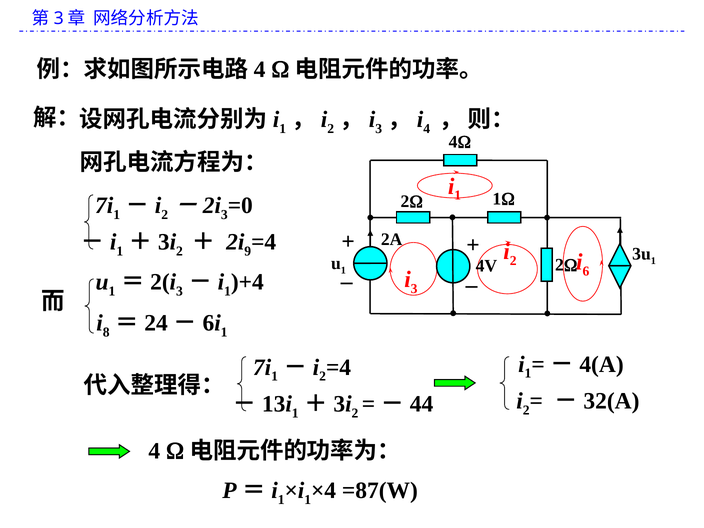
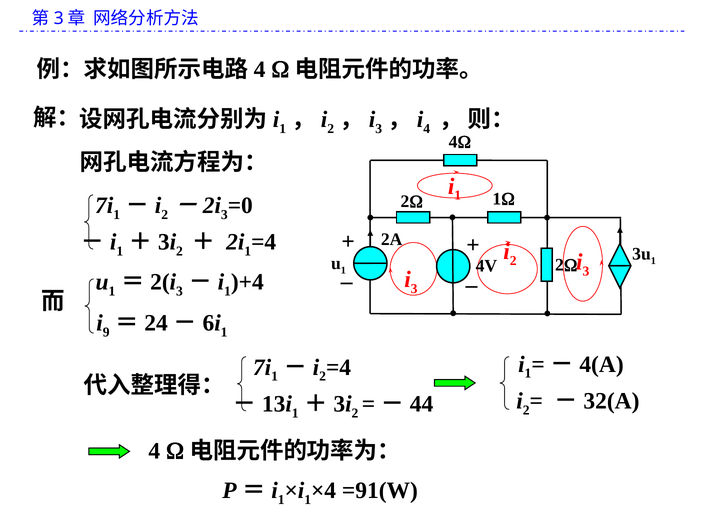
9: 9 -> 1 (248, 251)
6: 6 -> 3 (586, 271)
8: 8 -> 9 (106, 332)
=87(W: =87(W -> =91(W (380, 490)
